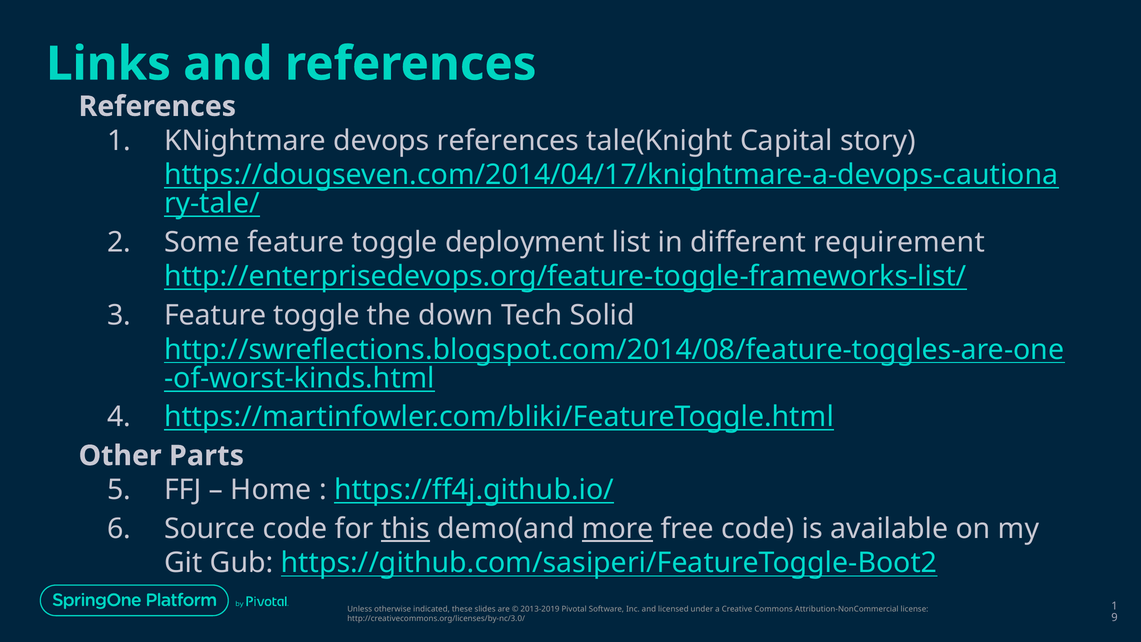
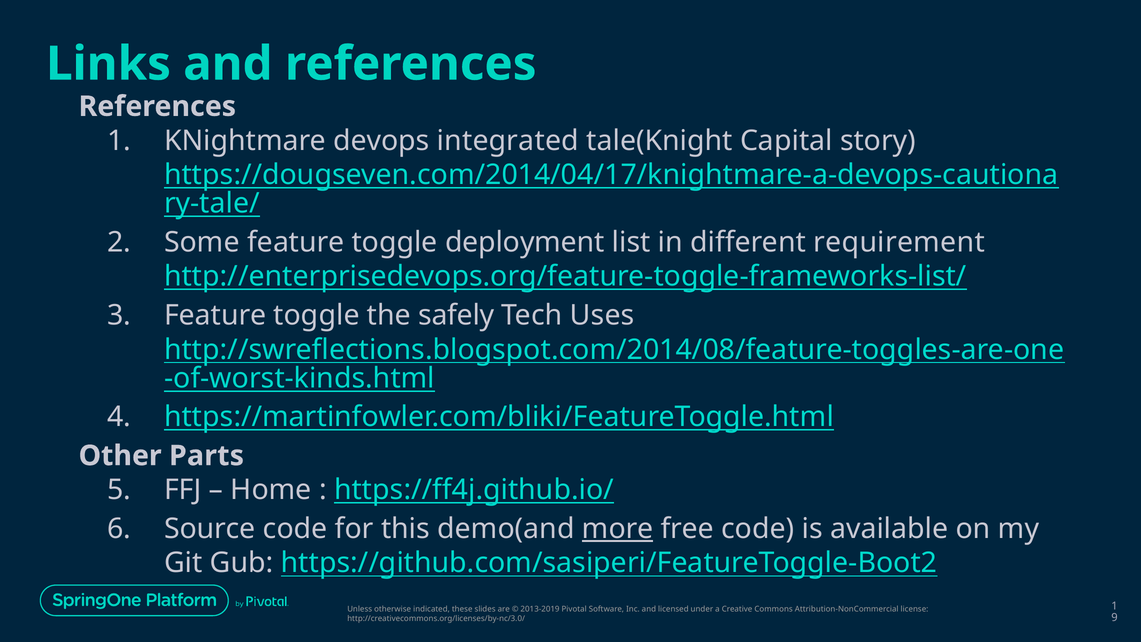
devops references: references -> integrated (508, 141)
down: down -> safely (456, 315)
Solid: Solid -> Uses (602, 315)
this underline: present -> none (406, 529)
